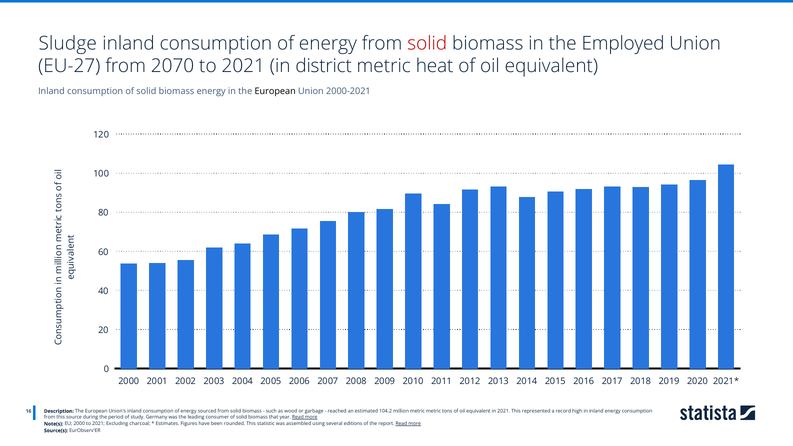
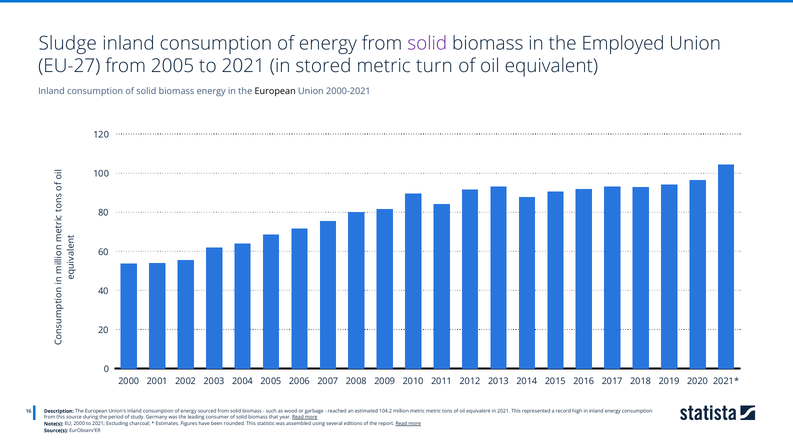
solid colour: red -> purple (427, 43)
from 2070: 2070 -> 2005 (173, 66)
district: district -> stored (323, 66)
heat: heat -> turn (434, 66)
